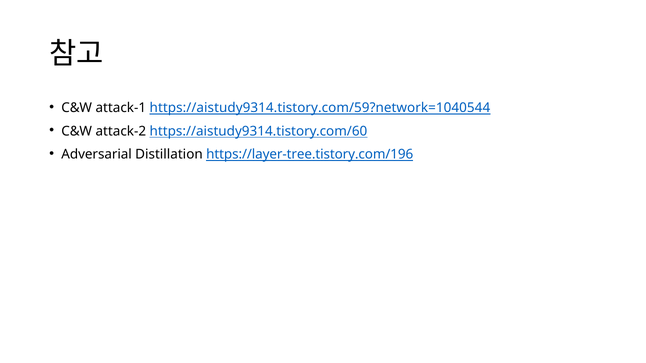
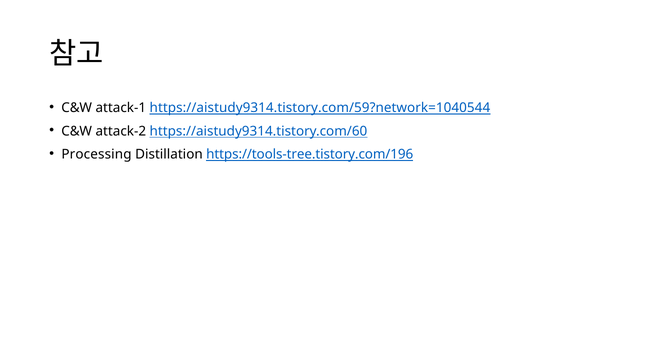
Adversarial: Adversarial -> Processing (97, 155)
https://layer-tree.tistory.com/196: https://layer-tree.tistory.com/196 -> https://tools-tree.tistory.com/196 (310, 155)
